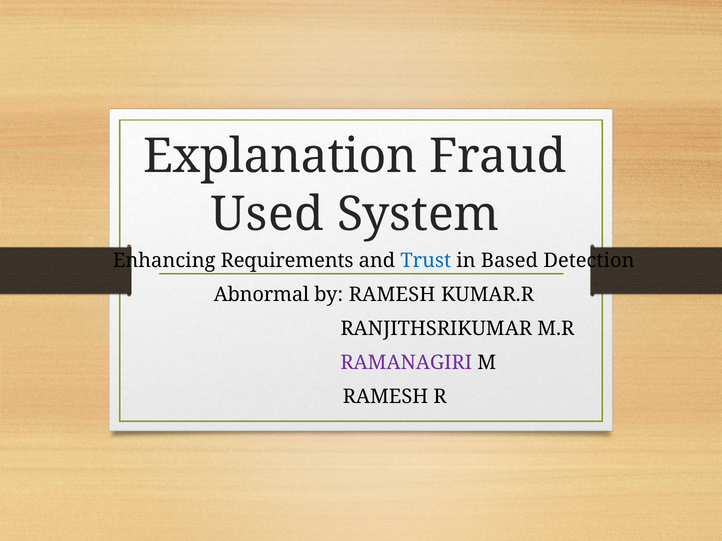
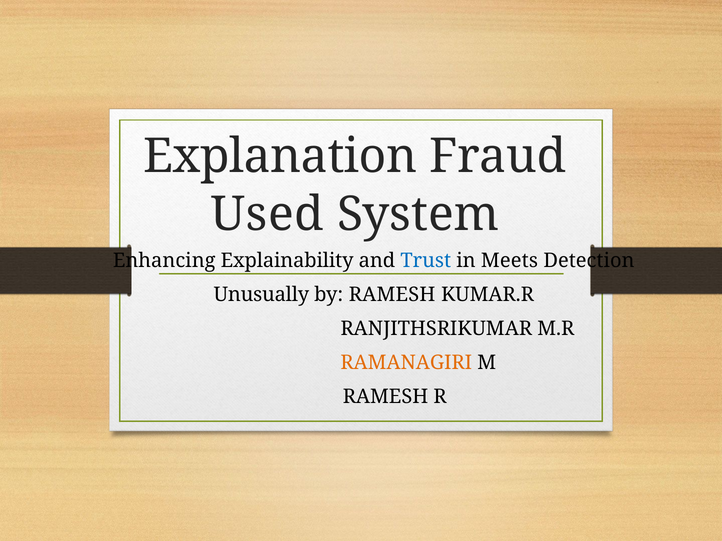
Requirements: Requirements -> Explainability (287, 261)
Based: Based -> Meets (509, 261)
Abnormal: Abnormal -> Unusually (261, 295)
RAMANAGIRI colour: purple -> orange (406, 363)
